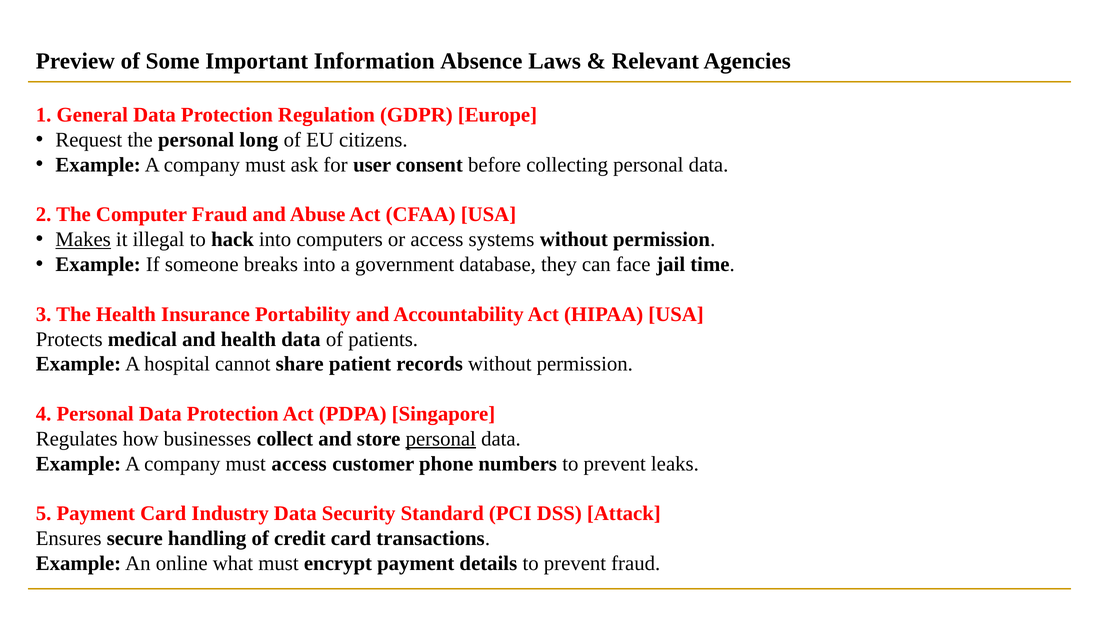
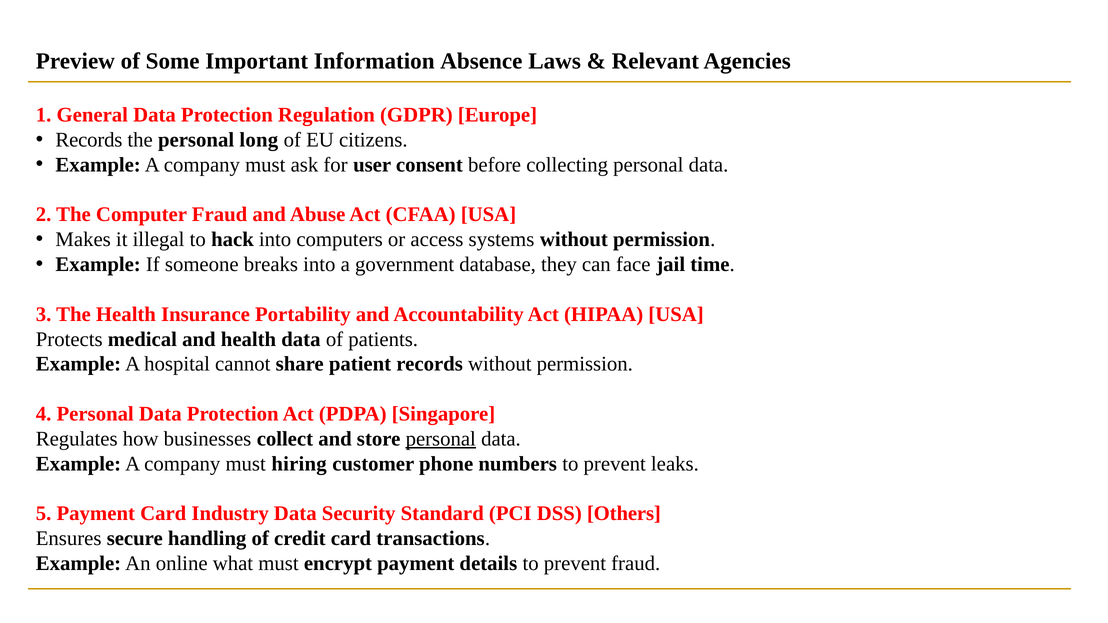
Request: Request -> Records (89, 140)
Makes underline: present -> none (83, 240)
must access: access -> hiring (299, 464)
Attack: Attack -> Others (624, 514)
